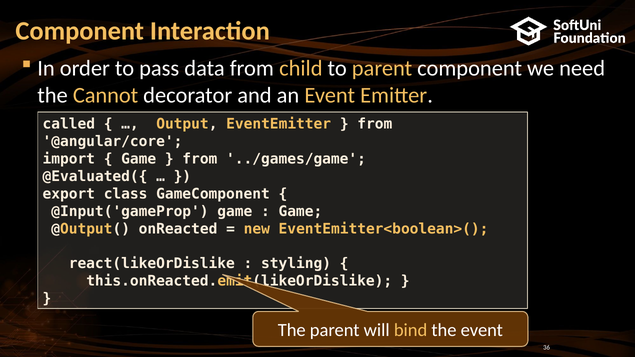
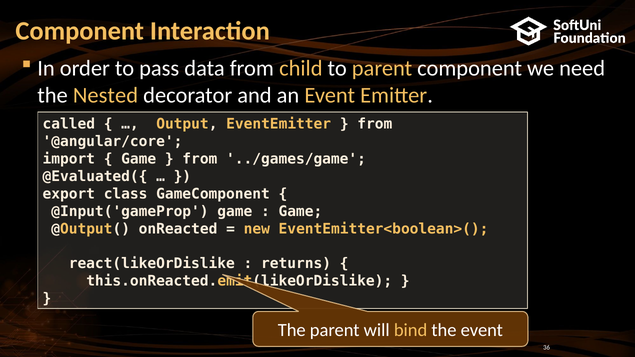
Cannot: Cannot -> Nested (105, 96)
styling: styling -> returns (296, 264)
